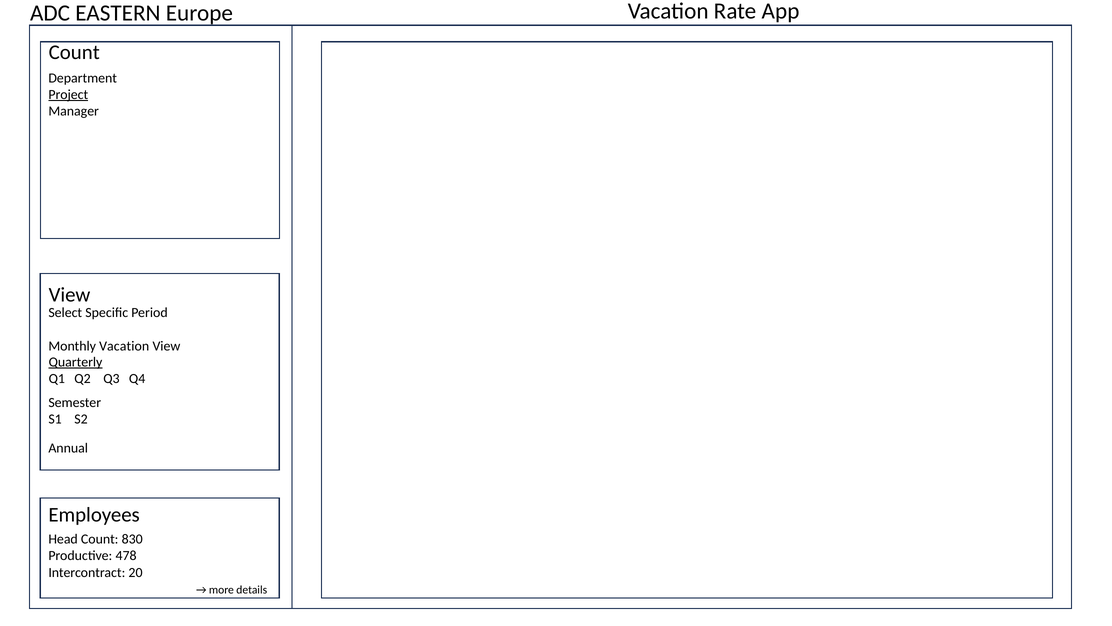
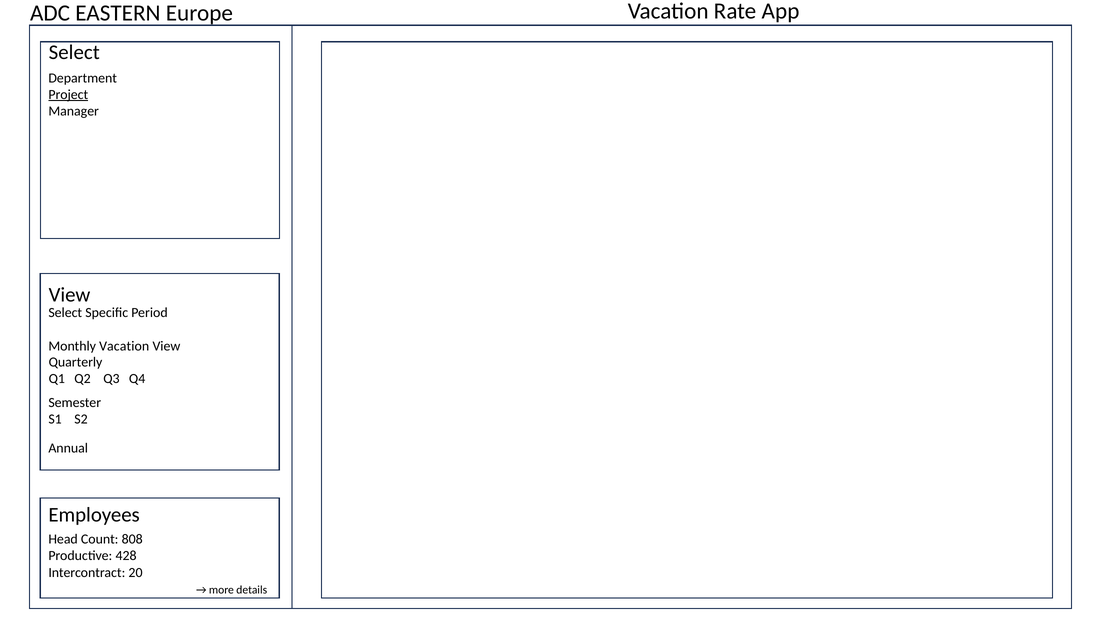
Count: Count -> Select (74, 52)
Quarterly underline: present -> none (76, 362)
830: 830 -> 808 (132, 539)
478: 478 -> 428 (126, 555)
